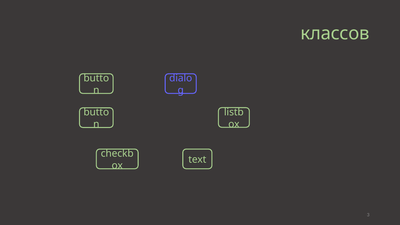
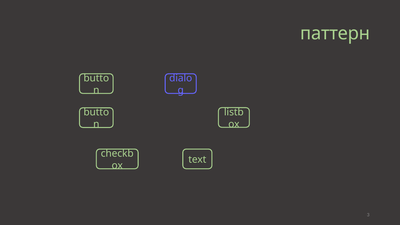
классов: классов -> паттерн (335, 34)
